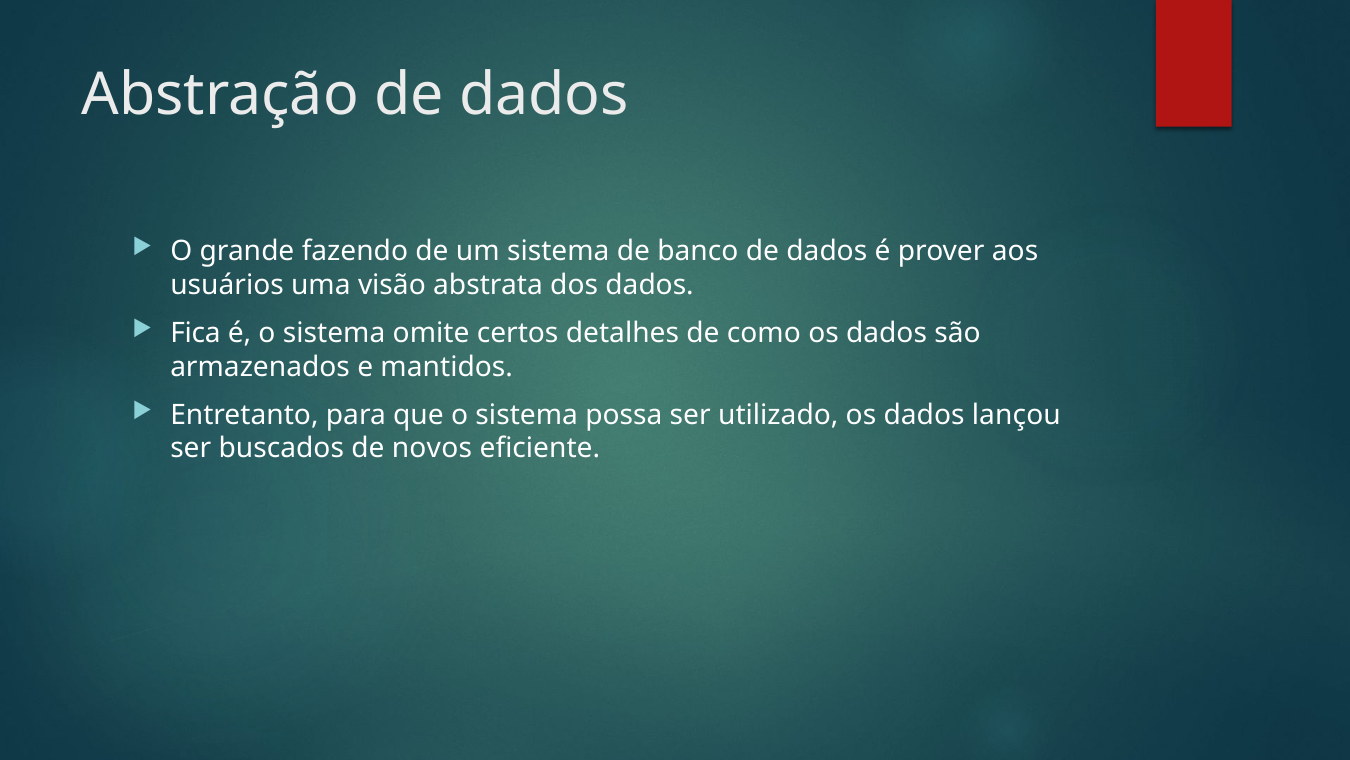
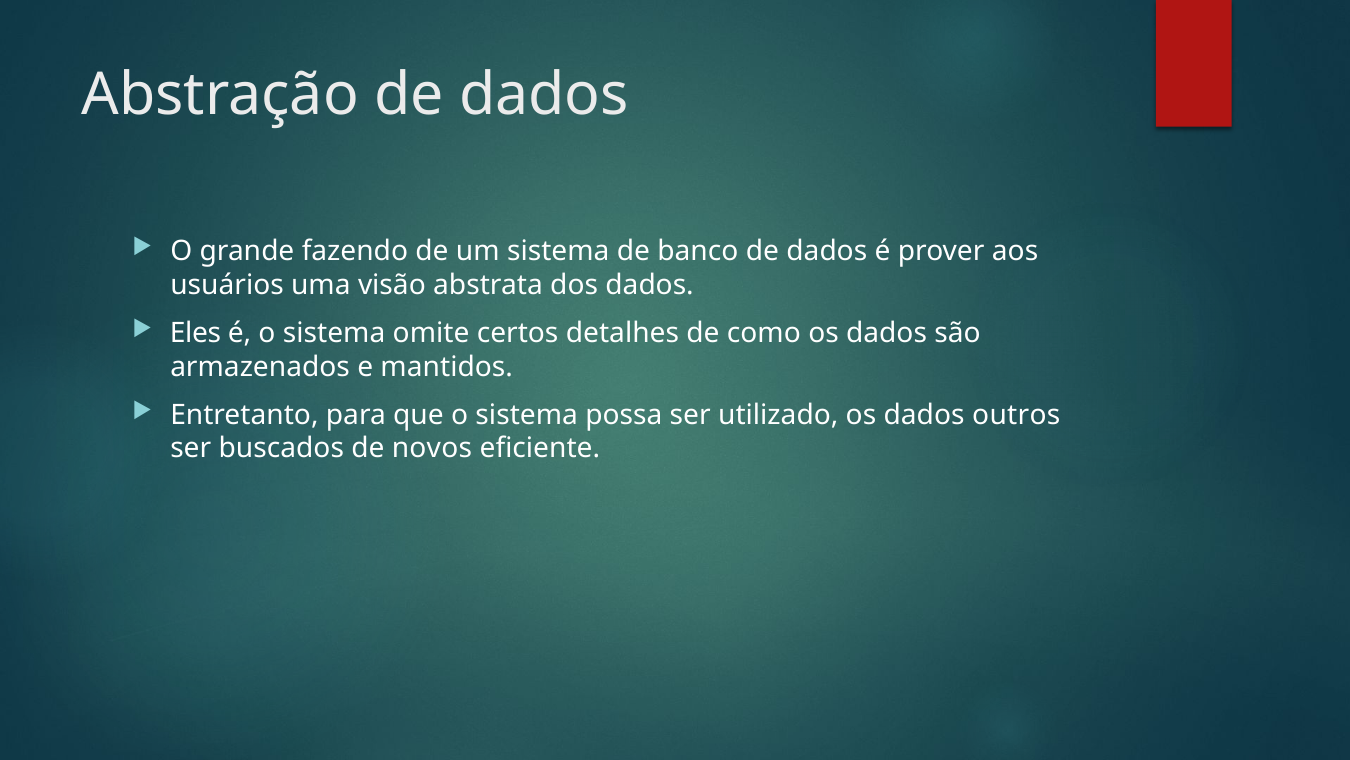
Fica: Fica -> Eles (195, 333)
lançou: lançou -> outros (1016, 414)
